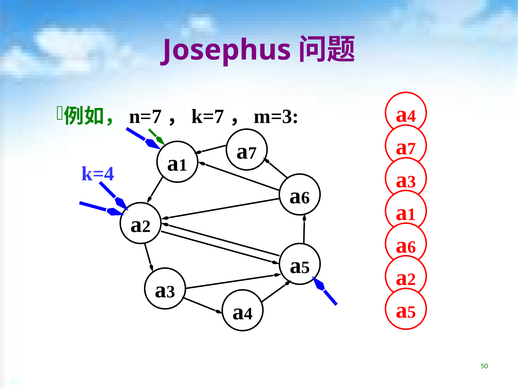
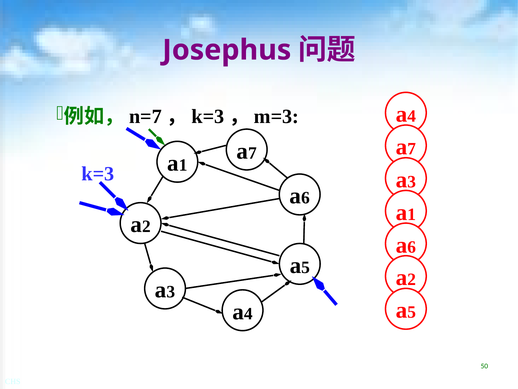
k=7: k=7 -> k=3 (208, 116)
k=4: k=4 -> k=3 (98, 173)
